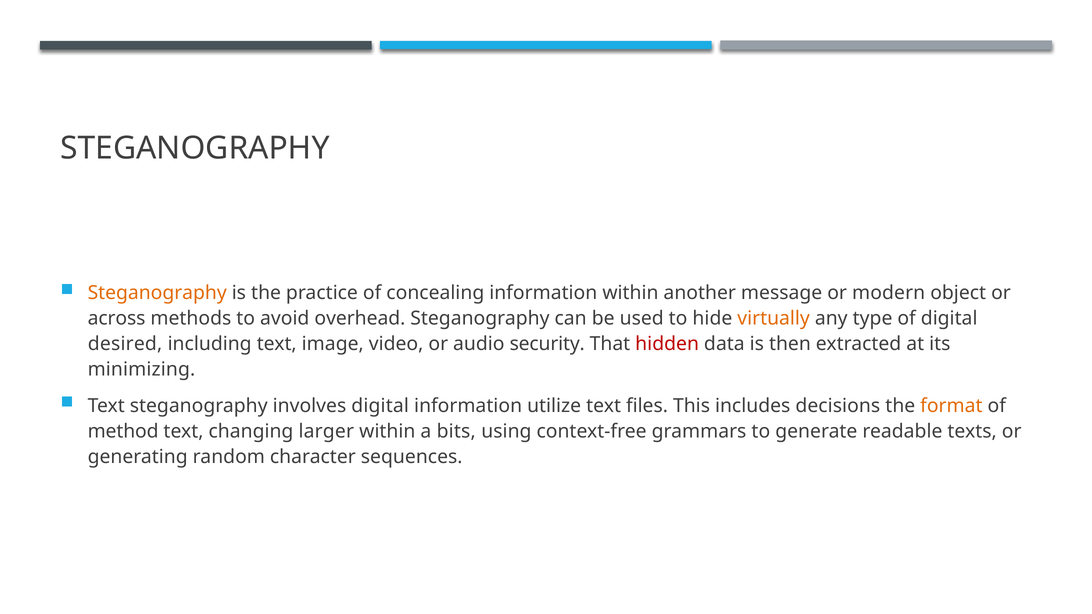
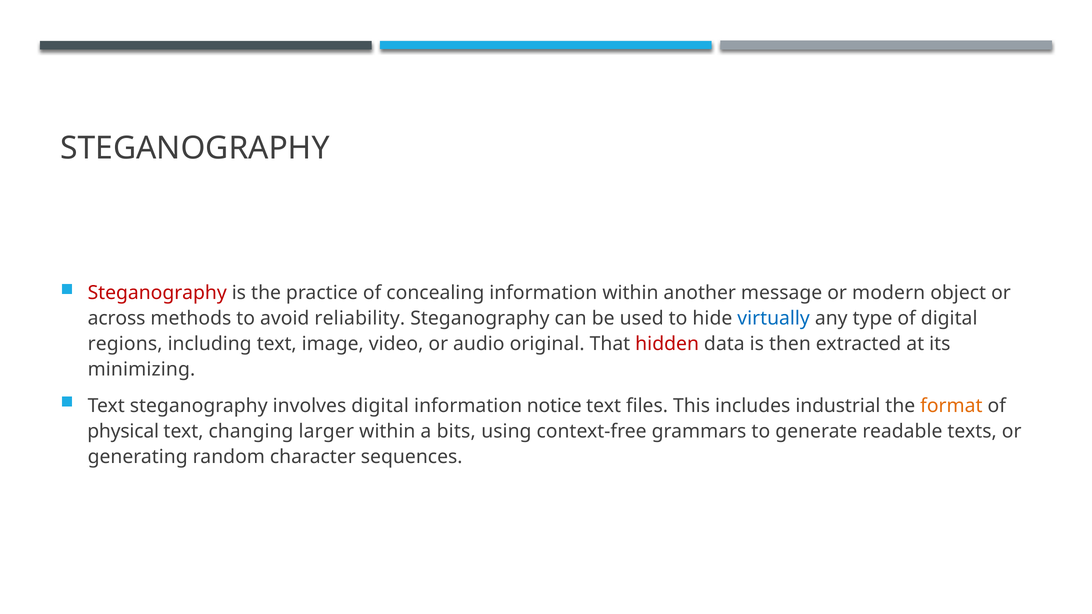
Steganography colour: orange -> red (157, 293)
overhead: overhead -> reliability (360, 318)
virtually colour: orange -> blue (774, 318)
desired: desired -> regions (125, 344)
security: security -> original (547, 344)
utilize: utilize -> notice (554, 406)
decisions: decisions -> industrial (838, 406)
method: method -> physical (123, 431)
